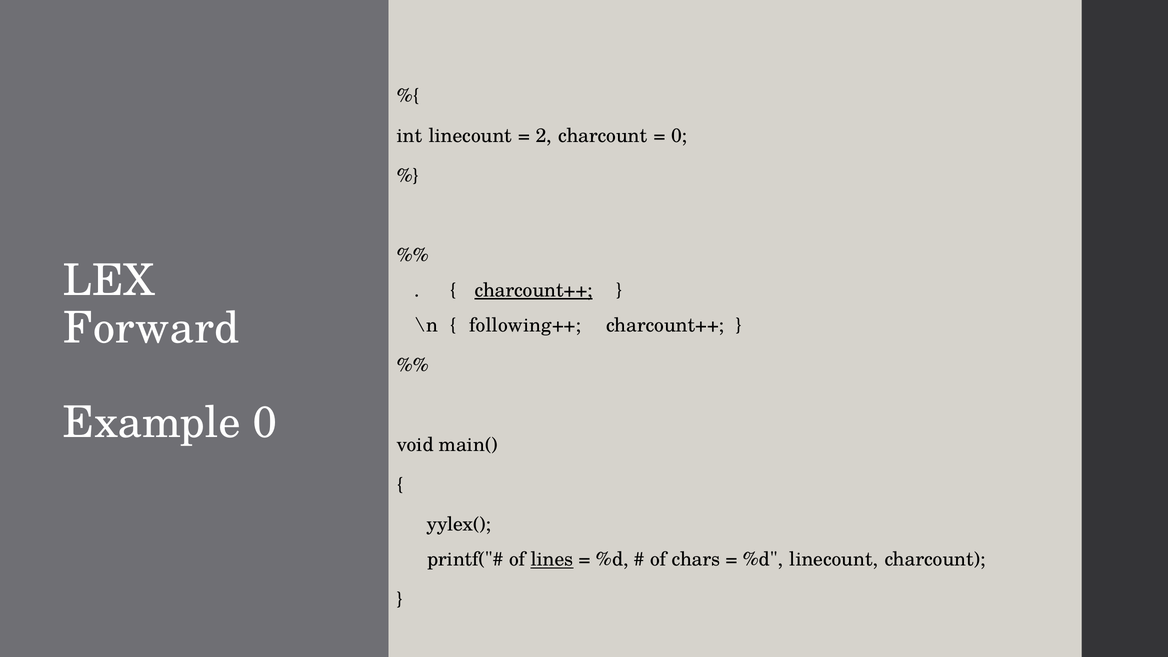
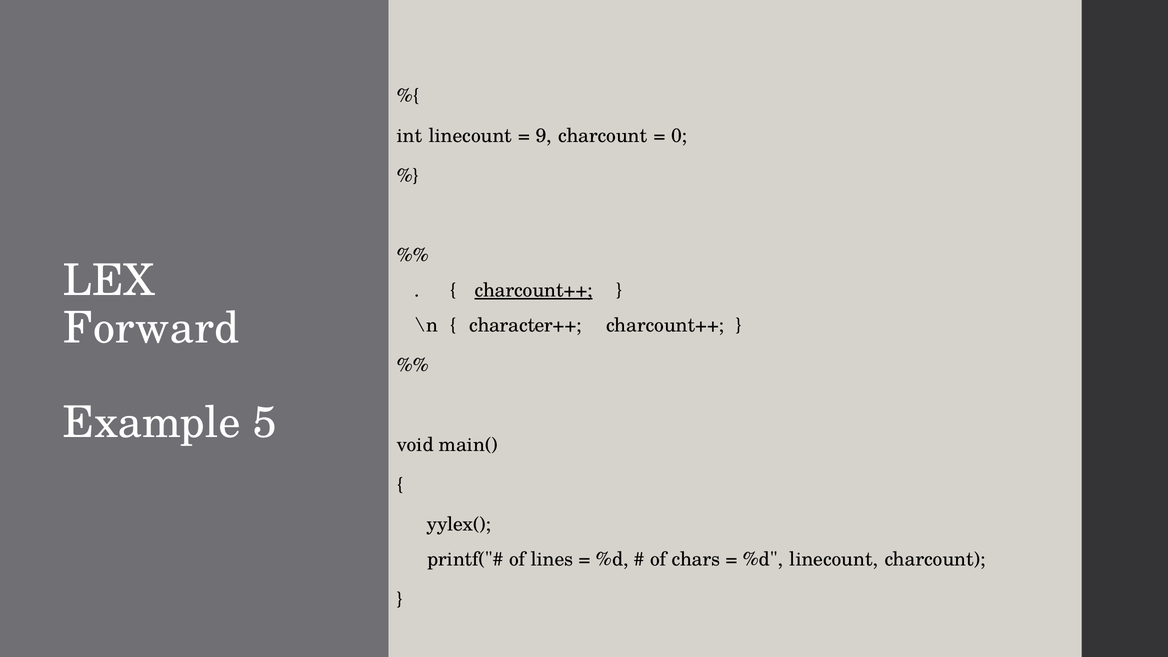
2: 2 -> 9 (544, 136)
following++: following++ -> character++ (525, 325)
Example 0: 0 -> 5 (265, 423)
lines underline: present -> none (552, 559)
